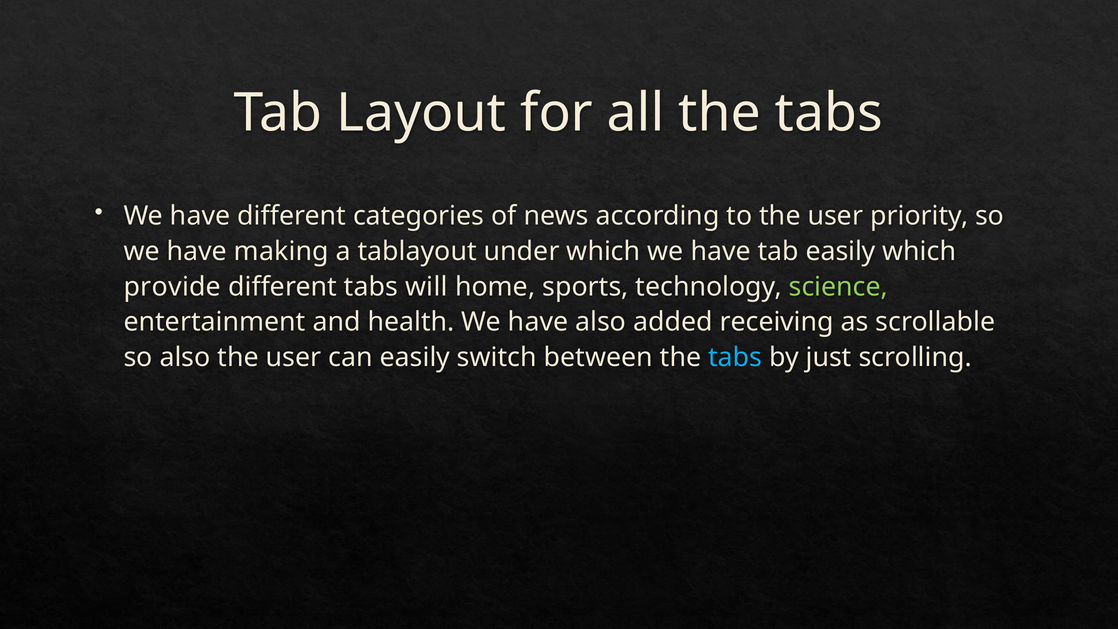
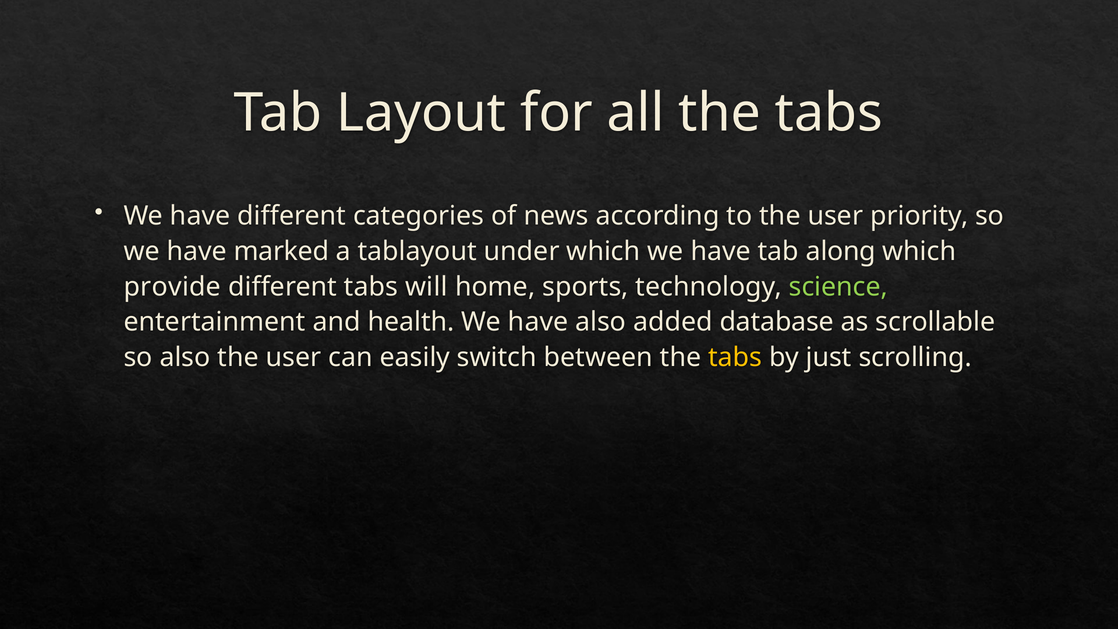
making: making -> marked (281, 251)
tab easily: easily -> along (841, 251)
receiving: receiving -> database (777, 322)
tabs colour: light blue -> yellow (735, 357)
